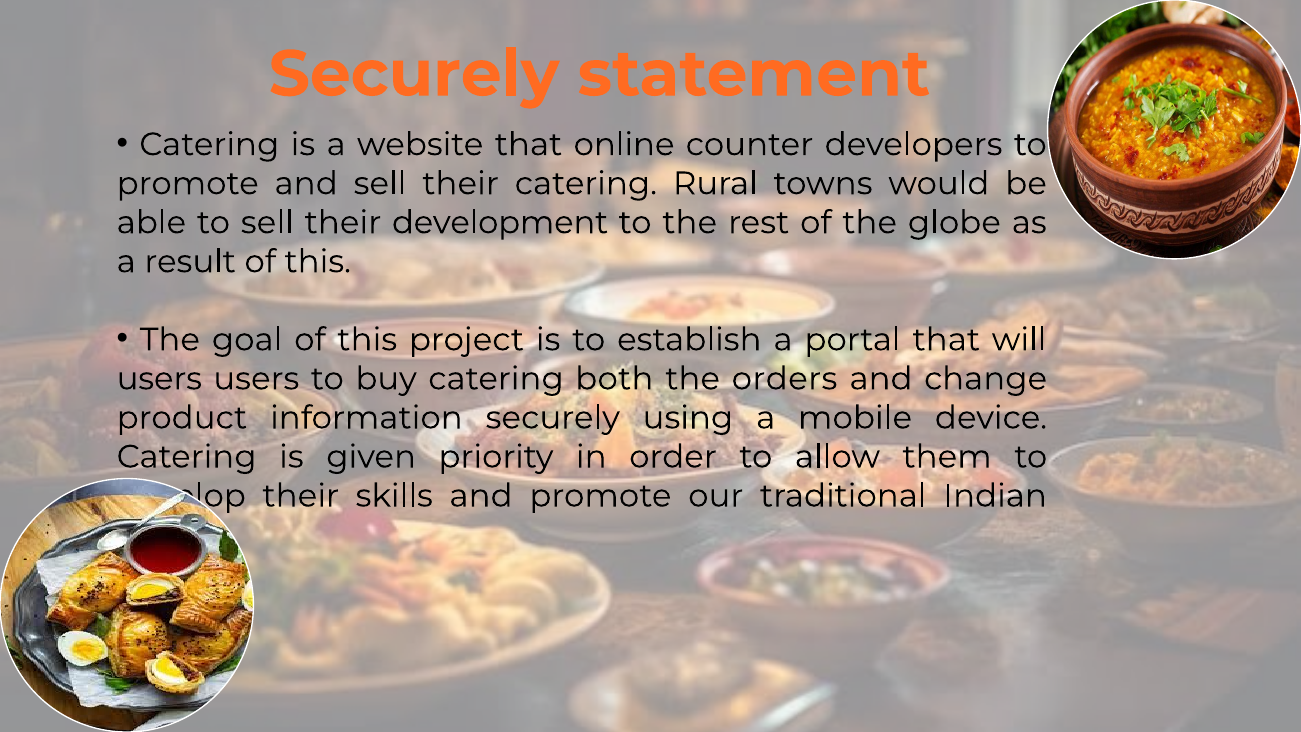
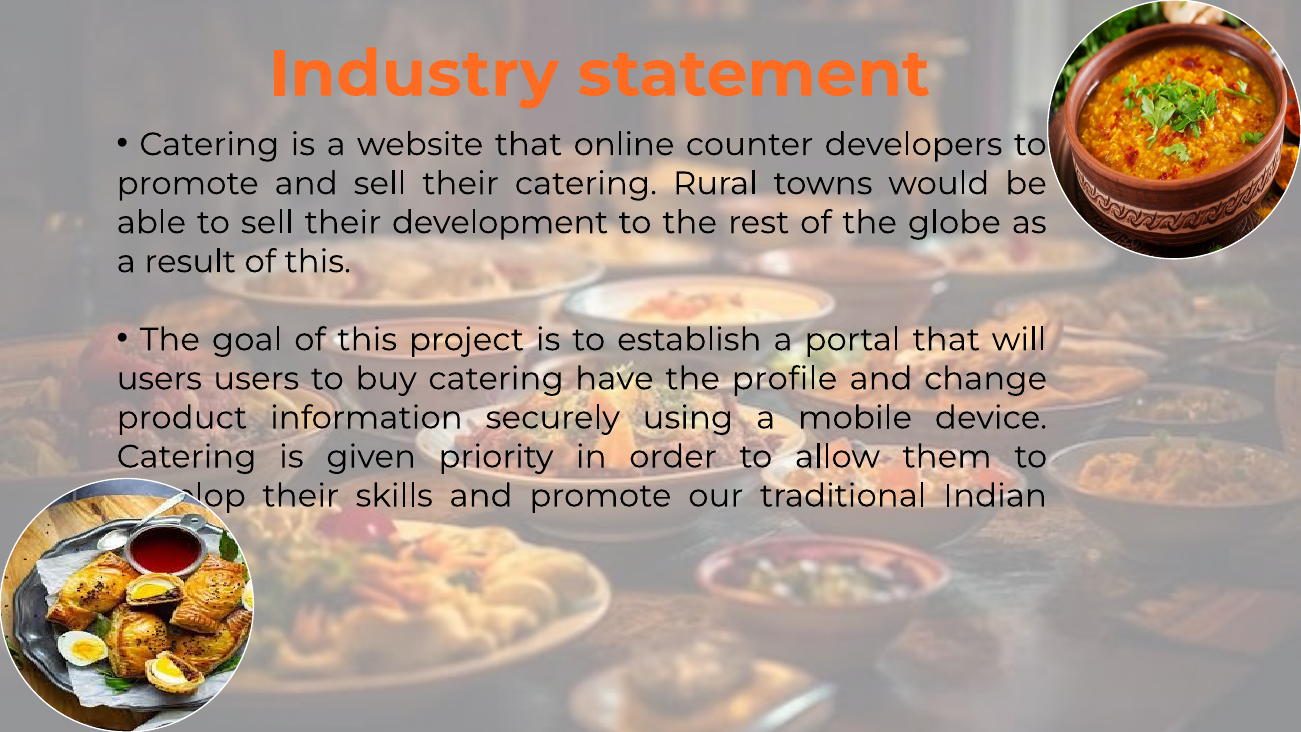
Securely: Securely -> Industry (414, 74)
both: both -> have (614, 379)
orders: orders -> profile (785, 379)
